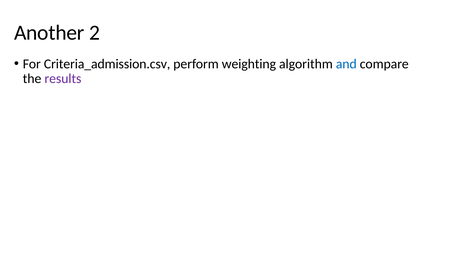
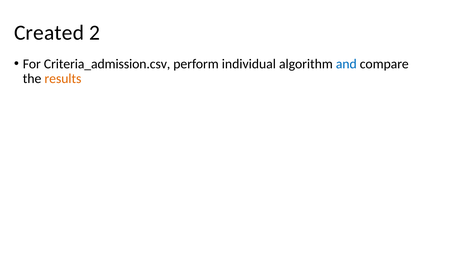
Another: Another -> Created (49, 33)
weighting: weighting -> individual (249, 64)
results colour: purple -> orange (63, 79)
